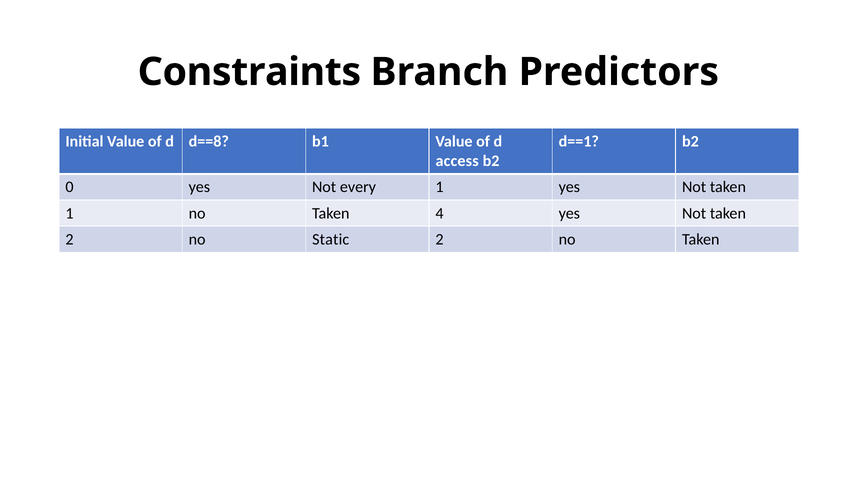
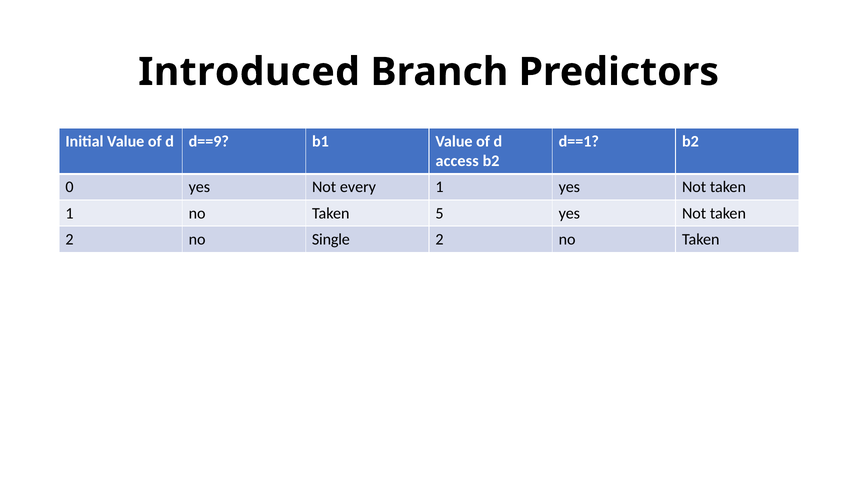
Constraints: Constraints -> Introduced (249, 72)
d==8: d==8 -> d==9 (209, 142)
4: 4 -> 5 (439, 214)
Static: Static -> Single (331, 240)
